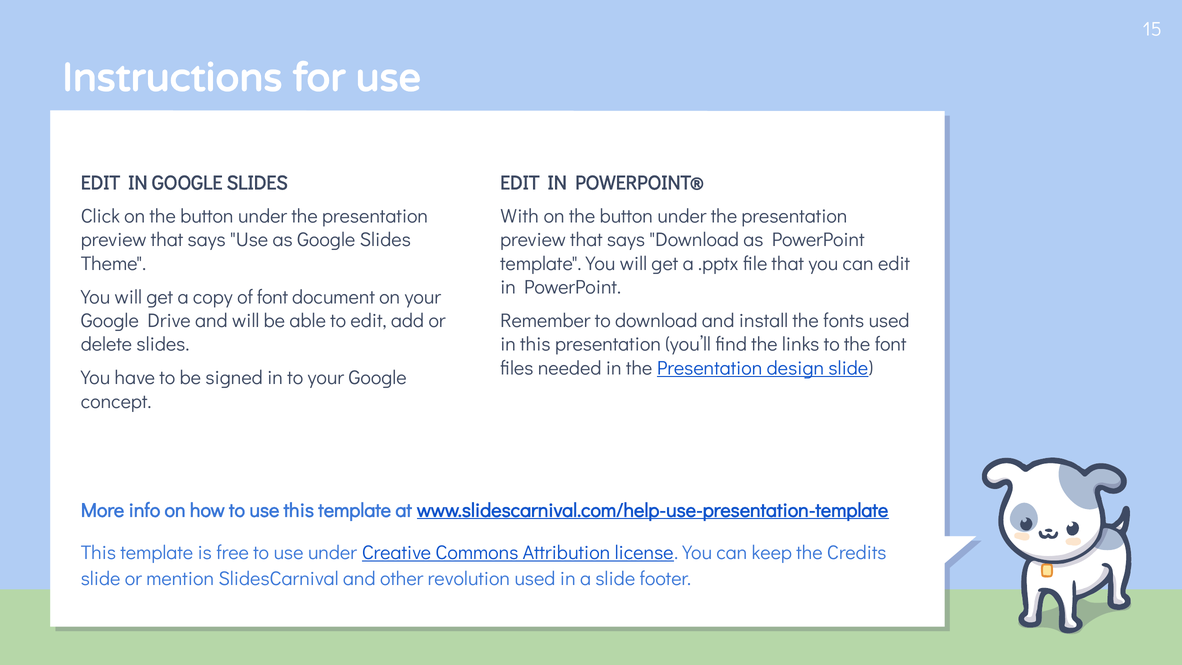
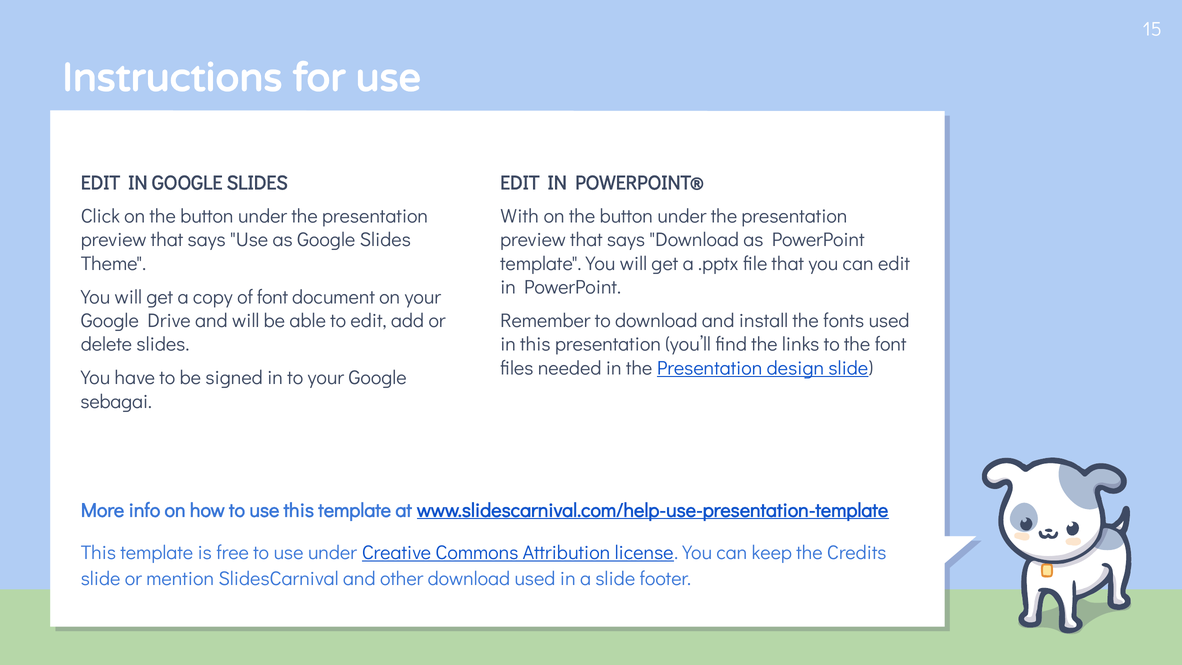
concept: concept -> sebagai (116, 401)
other revolution: revolution -> download (469, 579)
